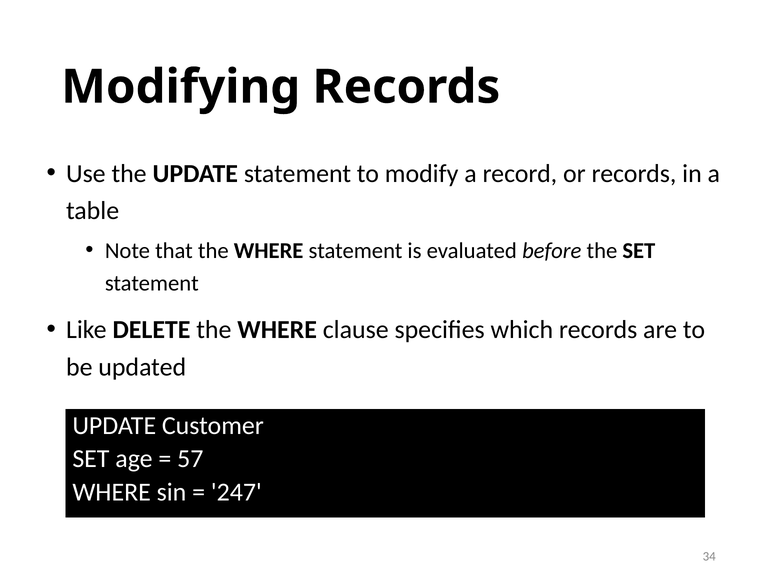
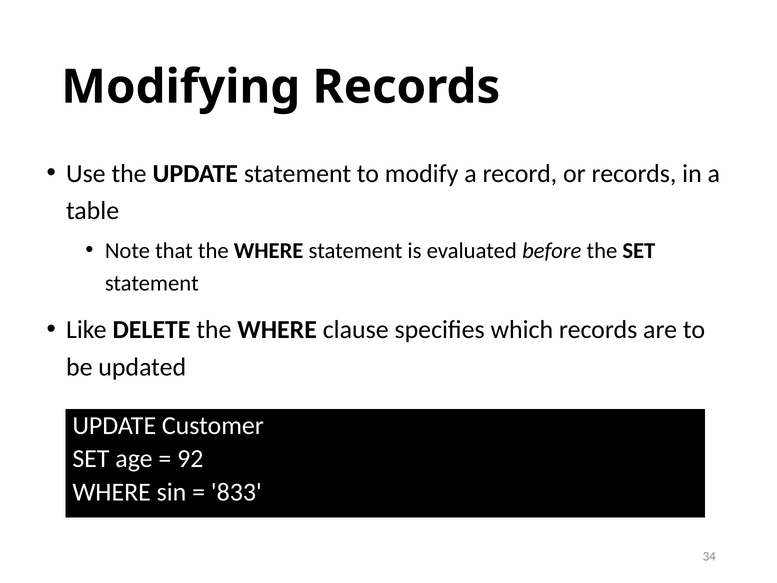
57: 57 -> 92 (190, 459)
247: 247 -> 833 (236, 492)
